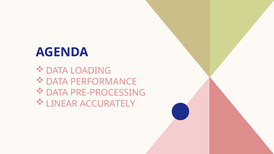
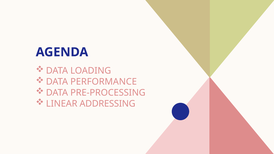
ACCURATELY: ACCURATELY -> ADDRESSING (108, 104)
